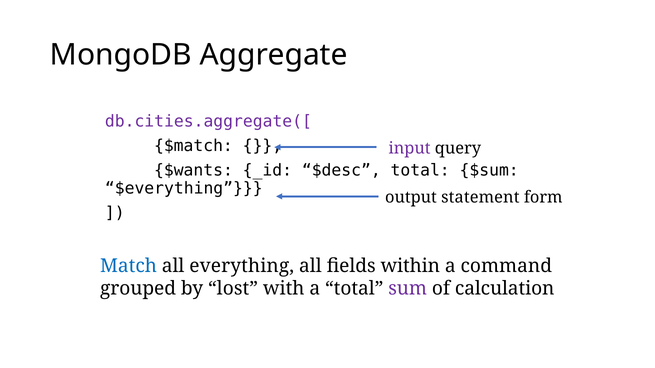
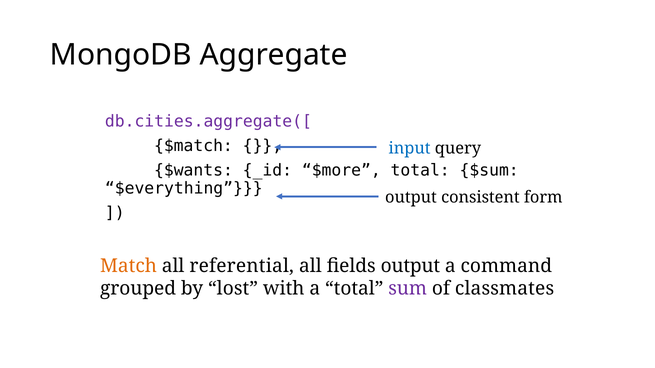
input colour: purple -> blue (410, 148)
$desc: $desc -> $more (341, 171)
statement: statement -> consistent (480, 198)
Match colour: blue -> orange (128, 266)
everything: everything -> referential (242, 266)
fields within: within -> output (410, 266)
calculation: calculation -> classmates (505, 289)
